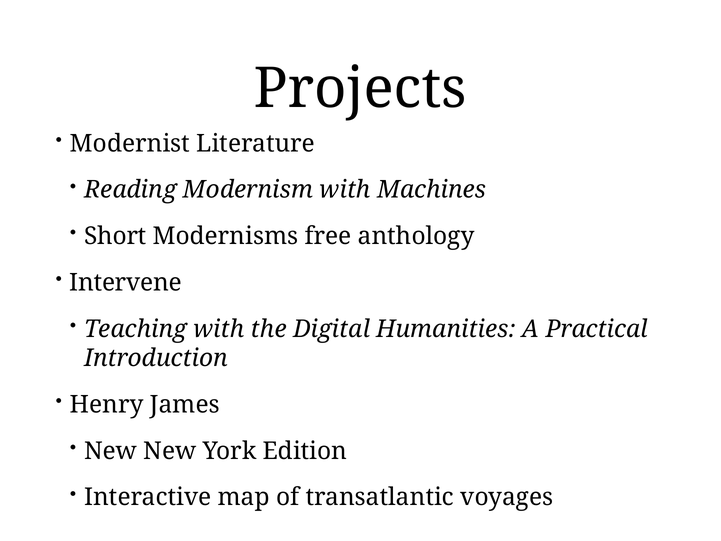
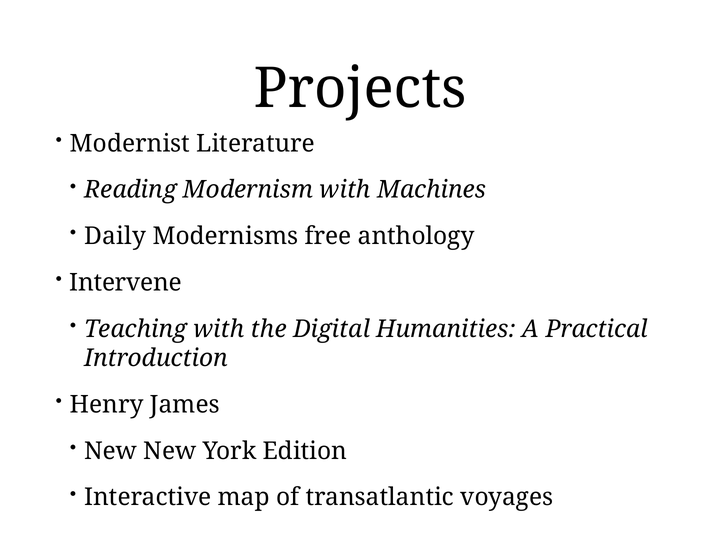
Short: Short -> Daily (115, 236)
